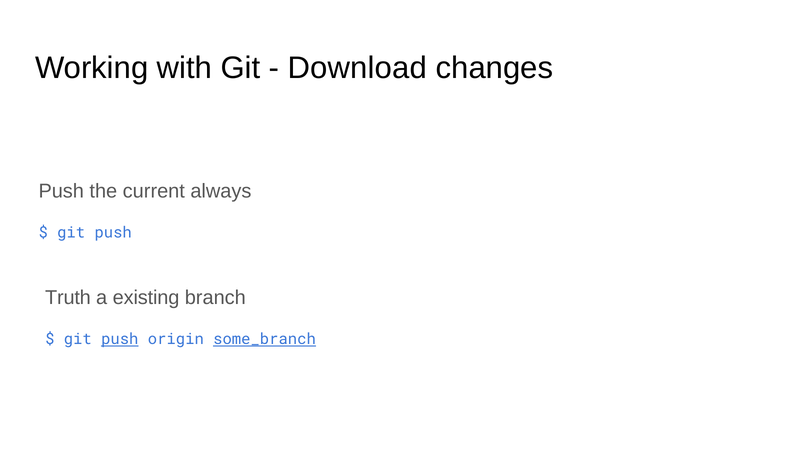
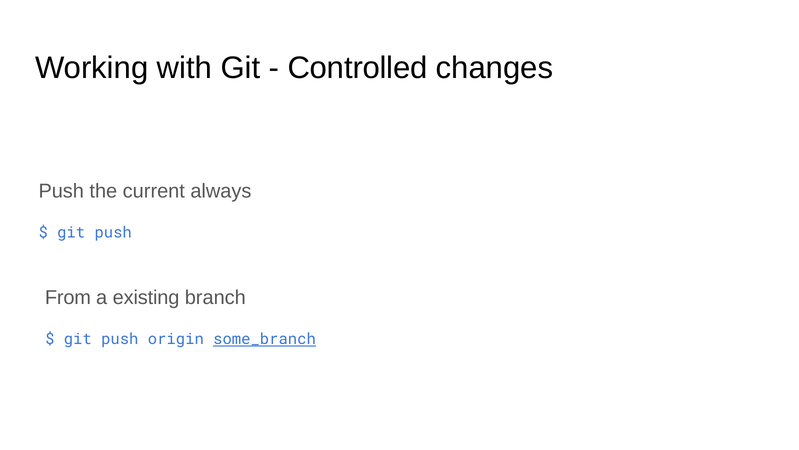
Download: Download -> Controlled (358, 68)
Truth: Truth -> From (68, 297)
push underline: present -> none (120, 339)
